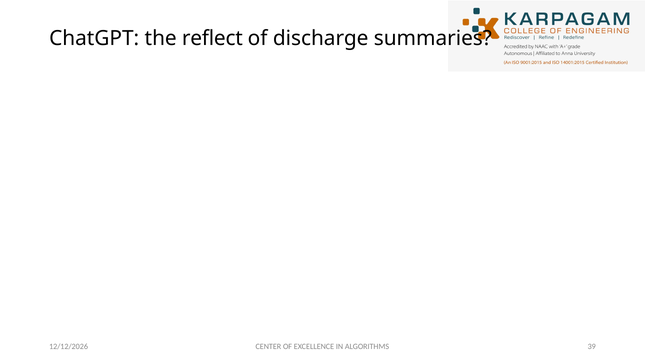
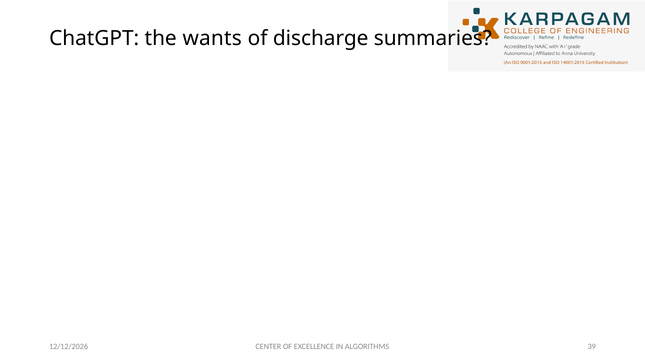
reflect: reflect -> wants (212, 38)
